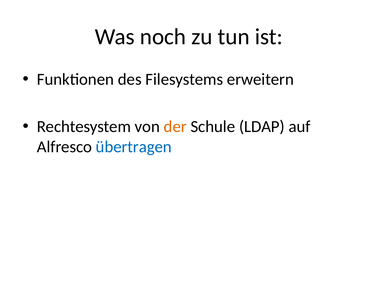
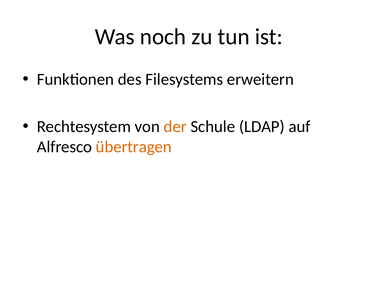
übertragen colour: blue -> orange (134, 147)
